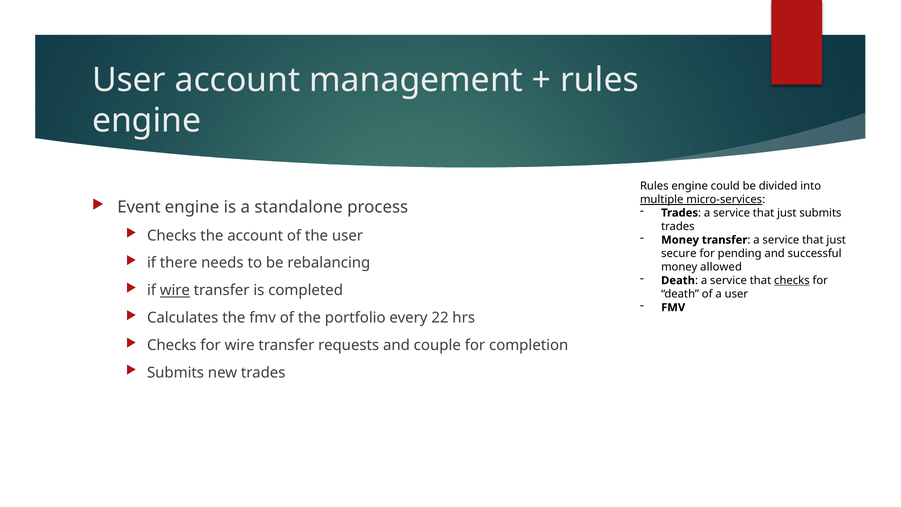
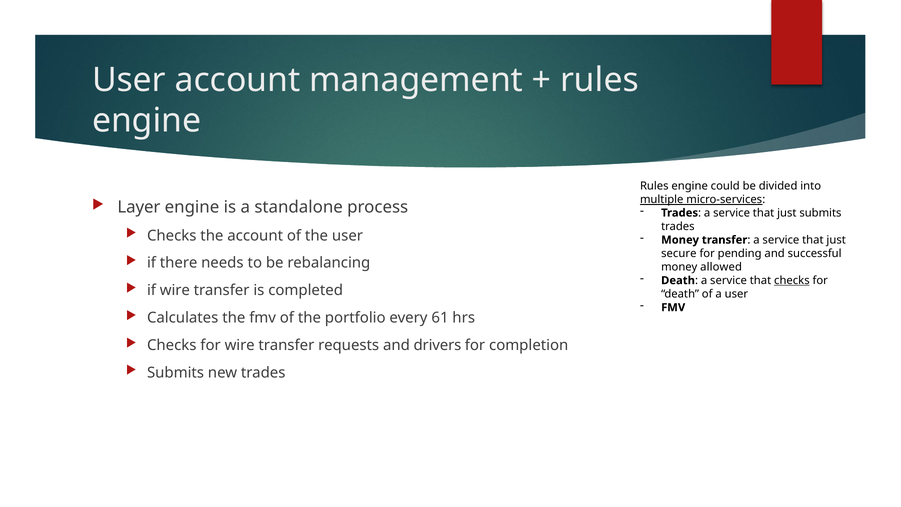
Event: Event -> Layer (139, 207)
wire underline: present -> none (175, 290)
22: 22 -> 61 (440, 318)
couple: couple -> drivers (437, 345)
